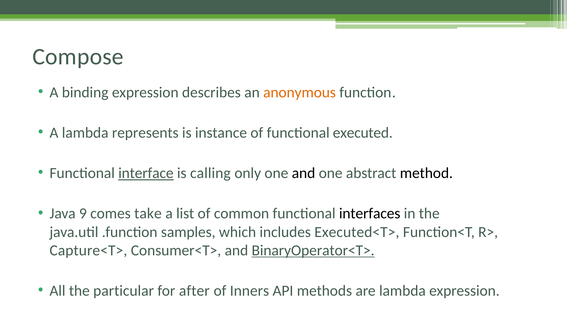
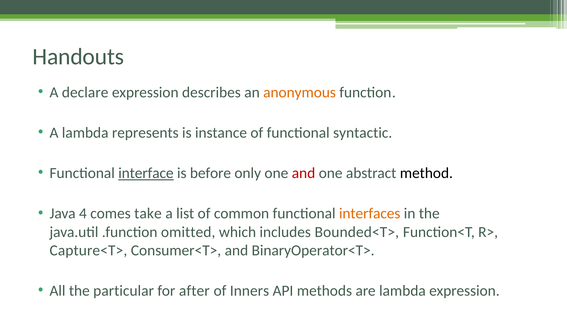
Compose: Compose -> Handouts (78, 57)
binding: binding -> declare (85, 92)
executed: executed -> syntactic (363, 133)
calling: calling -> before (211, 173)
and colour: black -> red (304, 173)
9: 9 -> 4 (83, 214)
interfaces colour: black -> orange (370, 214)
samples: samples -> omitted (188, 232)
Executed<T>: Executed<T> -> Bounded<T> (357, 232)
BinaryOperator<T> underline: present -> none (313, 250)
